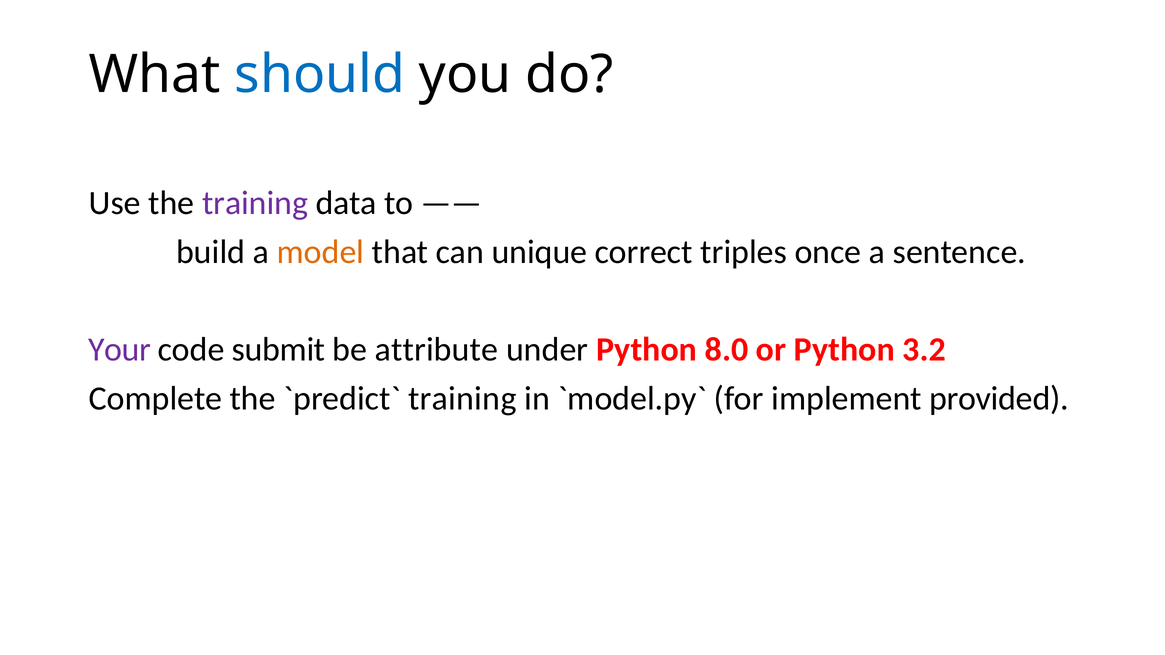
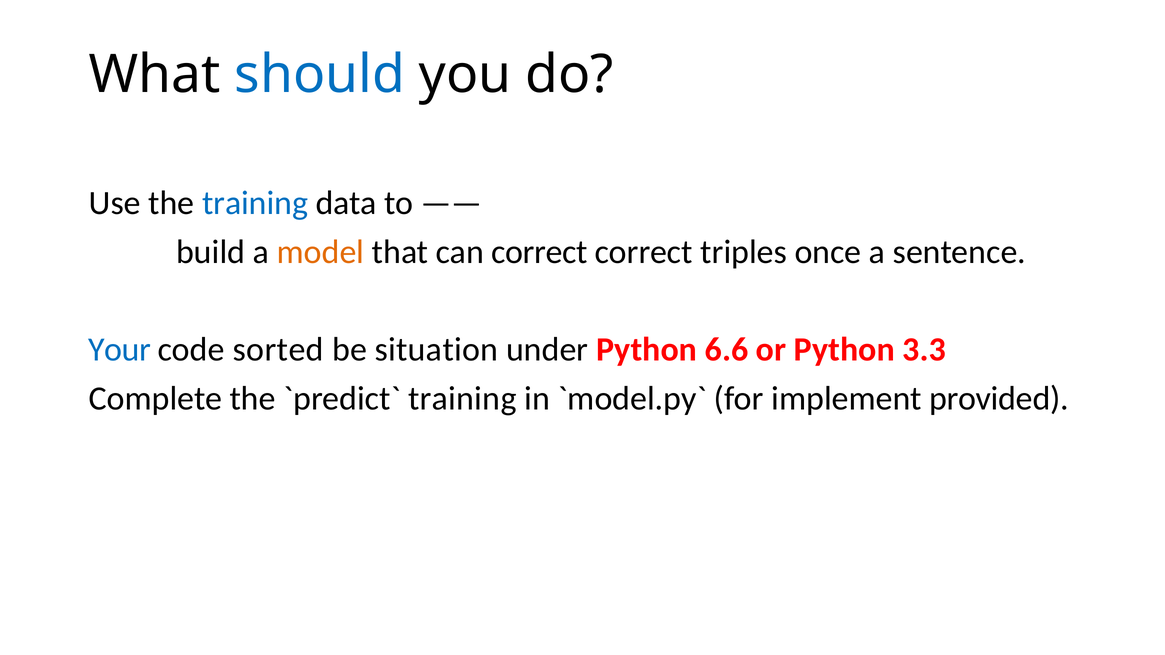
training colour: purple -> blue (255, 203)
can unique: unique -> correct (540, 252)
Your colour: purple -> blue (120, 350)
submit: submit -> sorted (278, 350)
attribute: attribute -> situation (436, 350)
8.0: 8.0 -> 6.6 (727, 350)
3.2: 3.2 -> 3.3 (924, 350)
